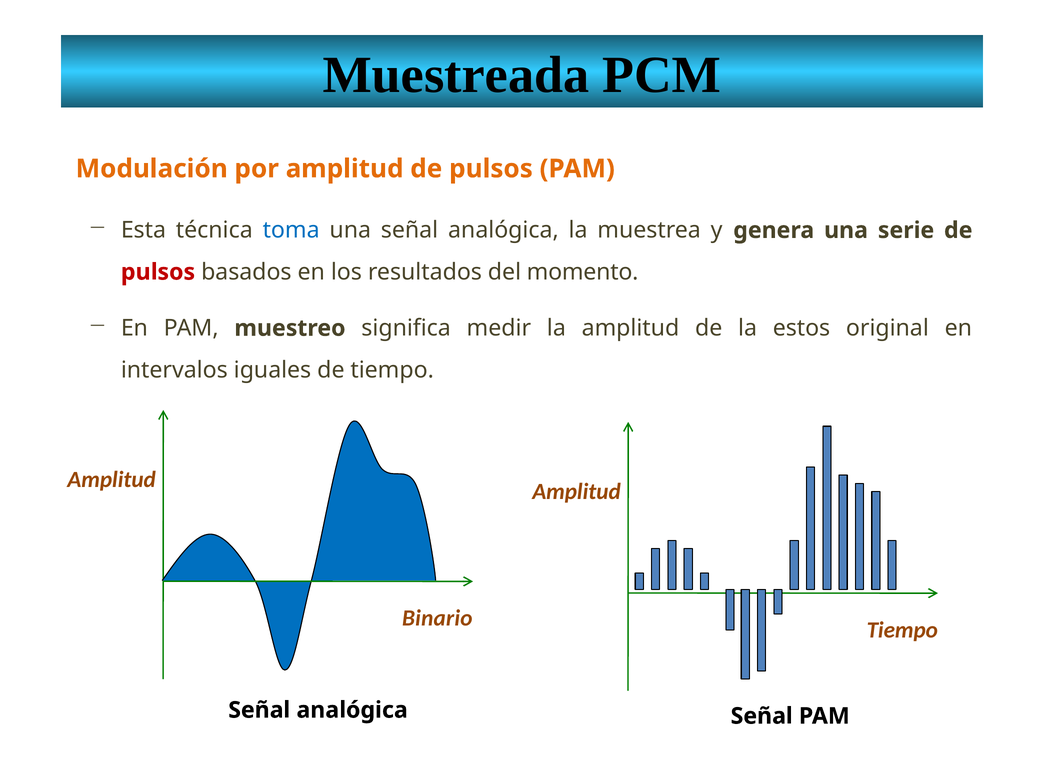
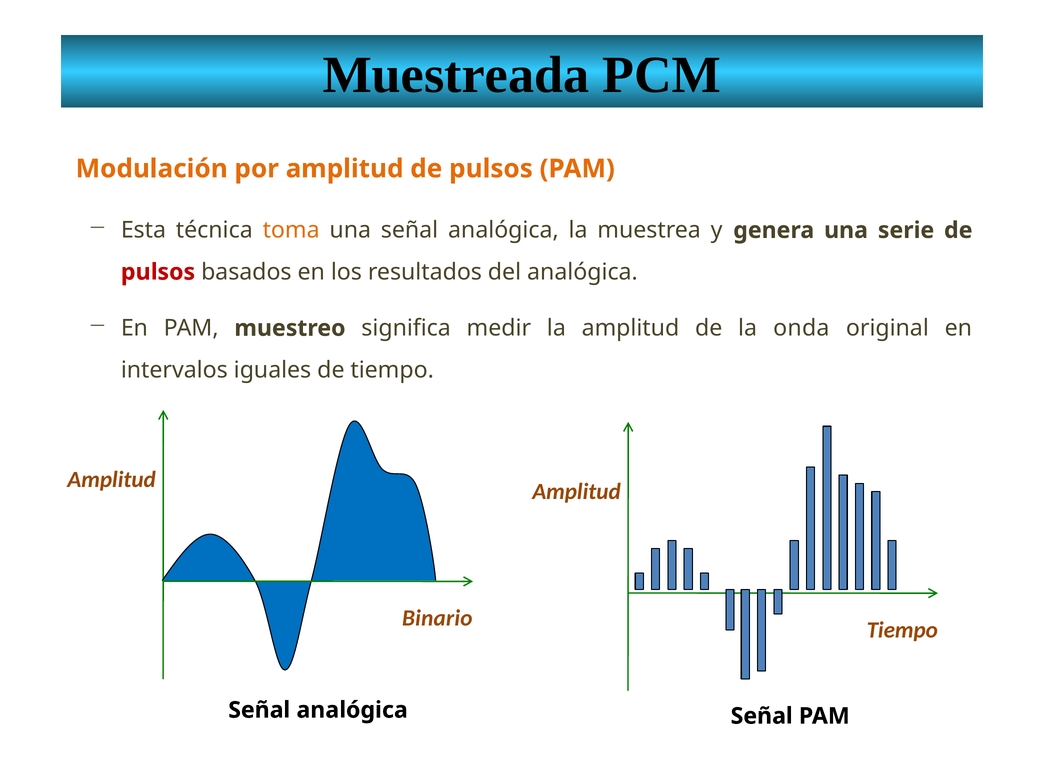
toma colour: blue -> orange (291, 230)
del momento: momento -> analógica (582, 272)
estos: estos -> onda (801, 328)
